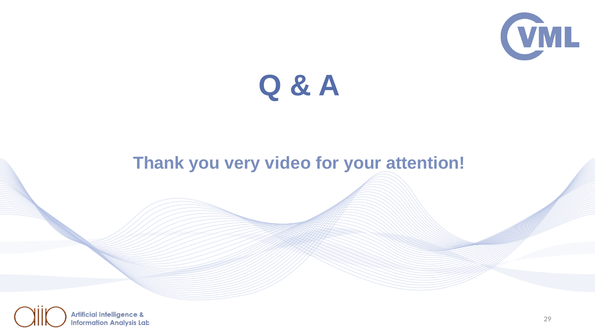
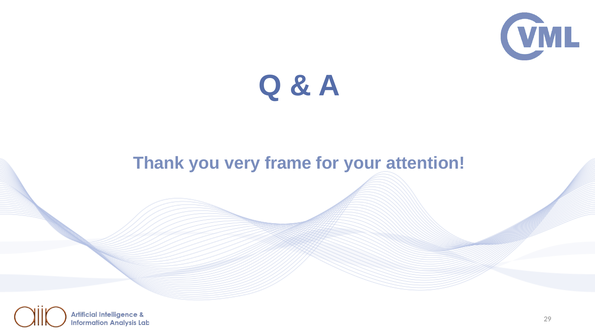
video: video -> frame (288, 163)
